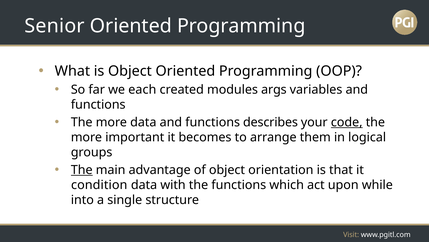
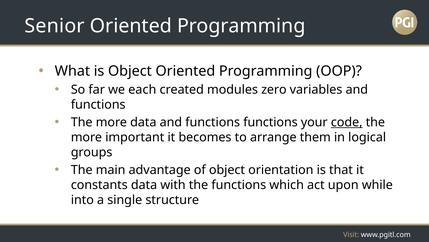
args: args -> zero (274, 89)
functions describes: describes -> functions (270, 122)
The underline: present -> none (82, 169)
condition: condition -> constants (99, 184)
